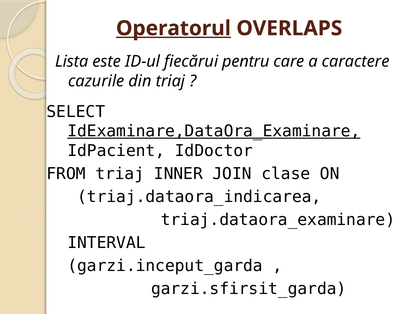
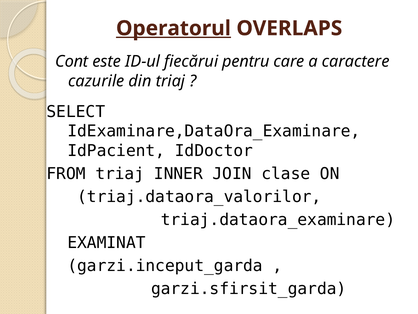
Lista: Lista -> Cont (72, 61)
IdExaminare,DataOra_Examinare underline: present -> none (214, 131)
triaj.dataora_indicarea: triaj.dataora_indicarea -> triaj.dataora_valorilor (199, 196)
INTERVAL: INTERVAL -> EXAMINAT (107, 242)
